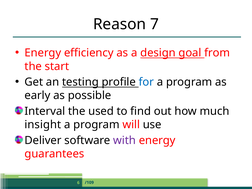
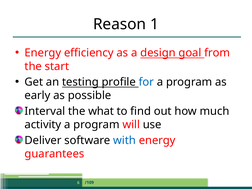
7: 7 -> 1 (155, 24)
used: used -> what (101, 111)
insight: insight -> activity (43, 125)
with colour: purple -> blue (124, 140)
